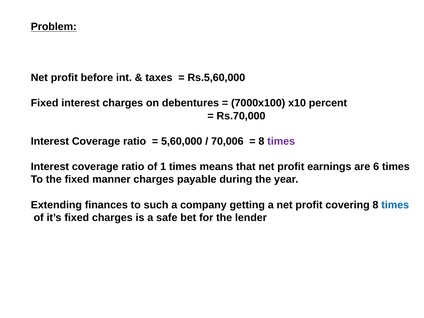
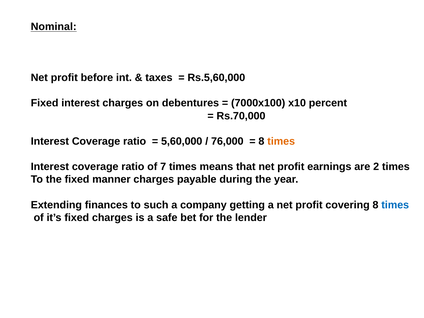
Problem: Problem -> Nominal (54, 27)
70,006: 70,006 -> 76,000 (227, 141)
times colour: purple -> orange (281, 141)
1: 1 -> 7 (163, 167)
6: 6 -> 2 (376, 167)
